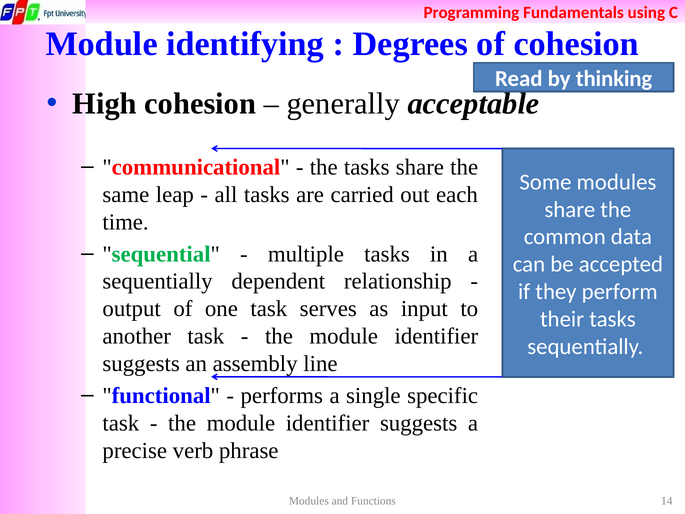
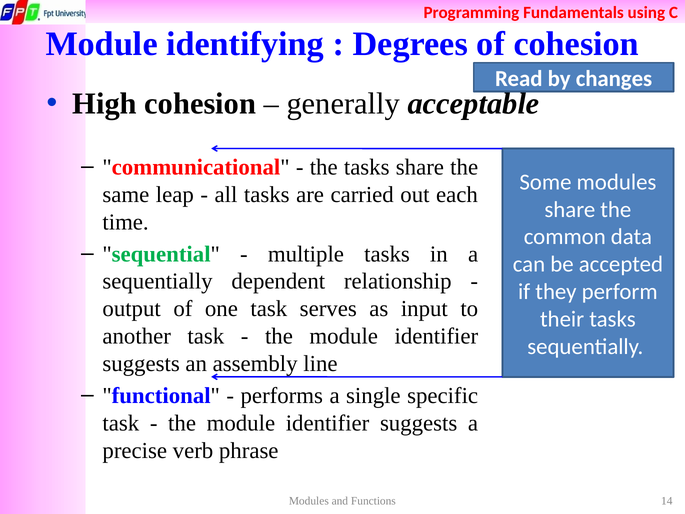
thinking: thinking -> changes (614, 79)
